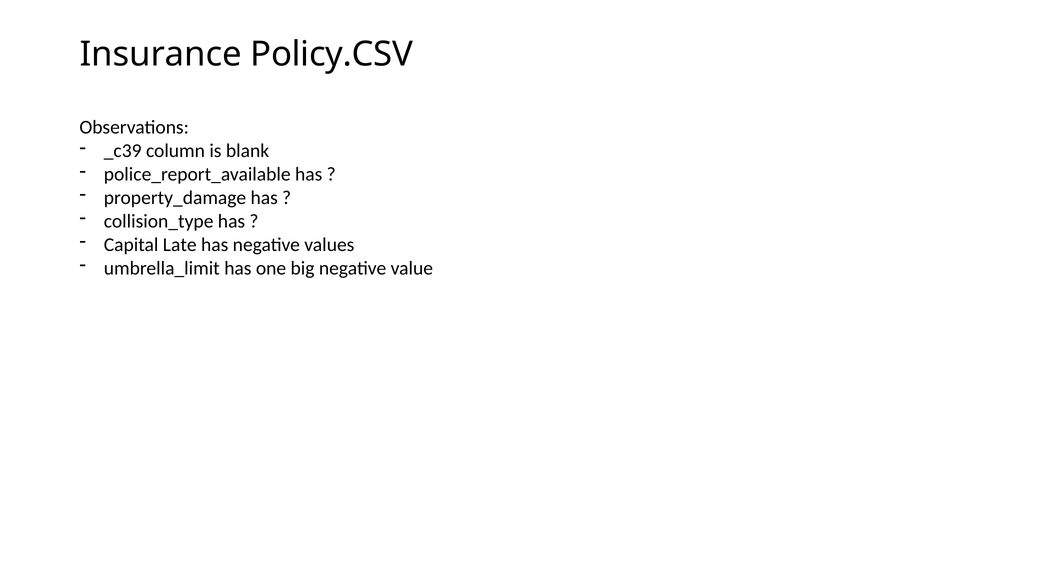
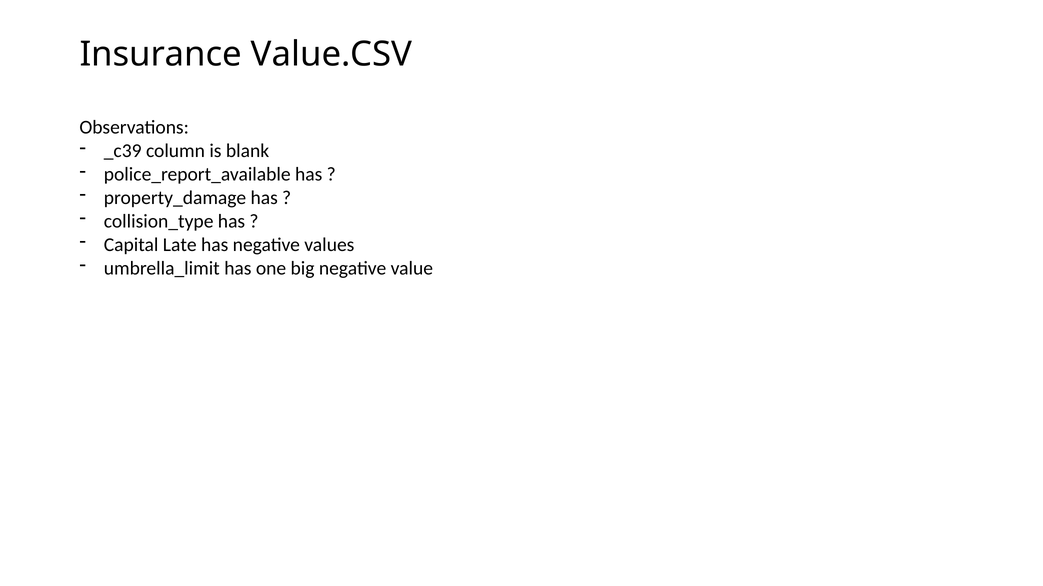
Policy.CSV: Policy.CSV -> Value.CSV (332, 54)
